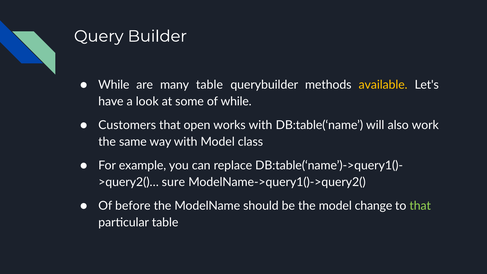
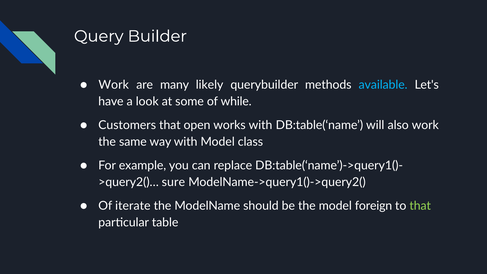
While: While -> Work (114, 85)
many table: table -> likely (210, 85)
available colour: yellow -> light blue (383, 85)
before: before -> iterate (133, 206)
change: change -> foreign (374, 206)
